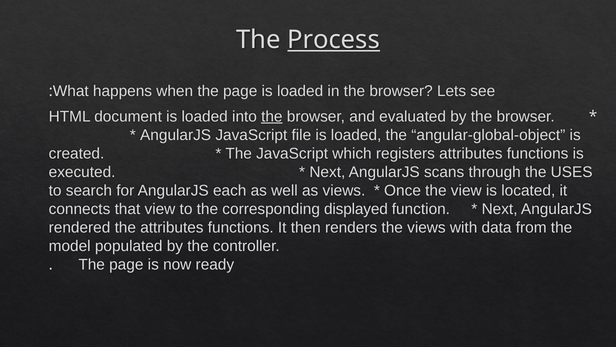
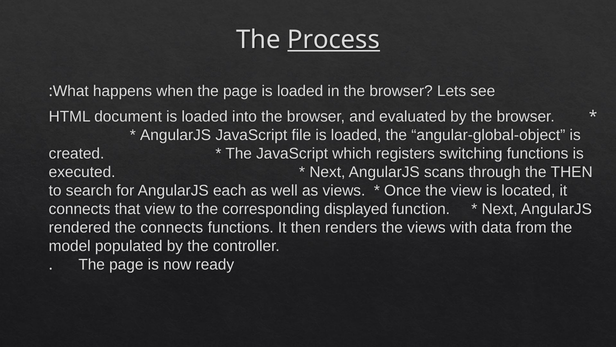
the underline: present -> none (272, 116)
registers attributes: attributes -> switching (471, 153)
the USES: USES -> THEN (572, 172)
the attributes: attributes -> connects (172, 227)
